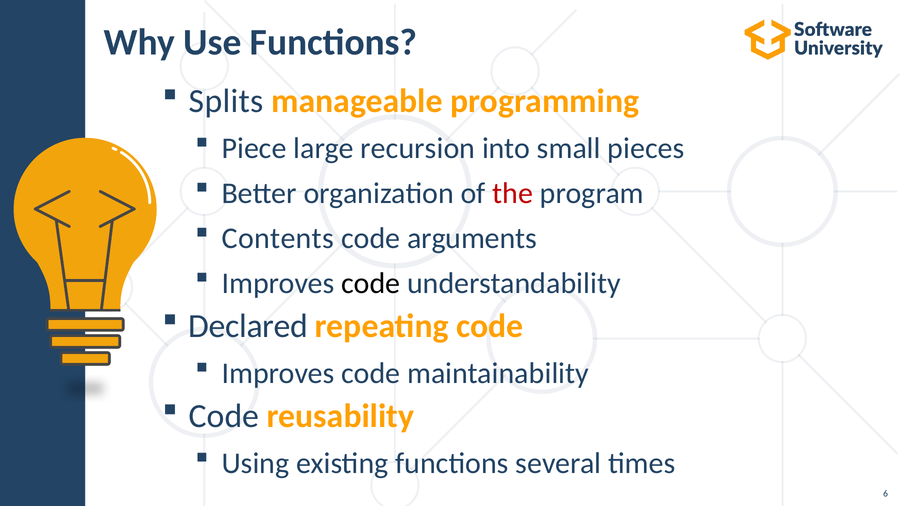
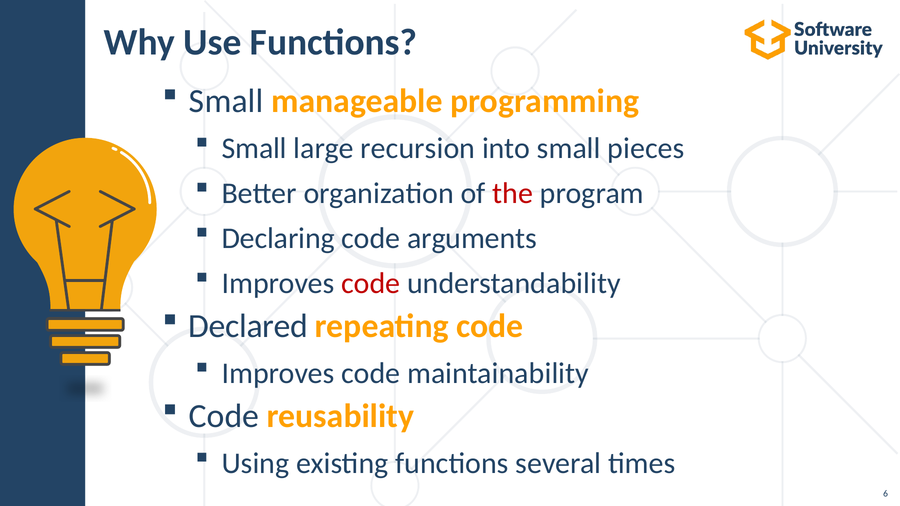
Splits: Splits -> Small (226, 101)
Piece: Piece -> Small (254, 148)
Contents: Contents -> Declaring (278, 238)
code colour: black -> red (371, 283)
